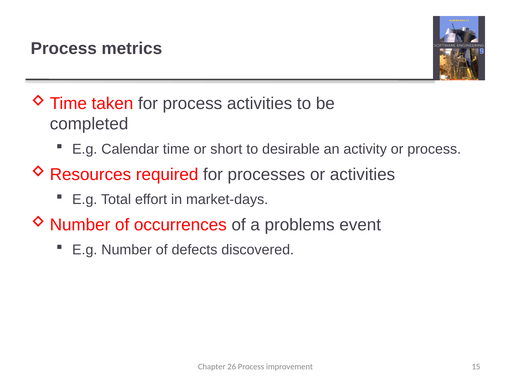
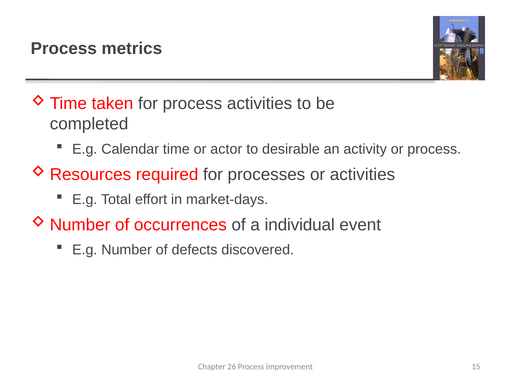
short: short -> actor (226, 149)
problems: problems -> individual (300, 224)
